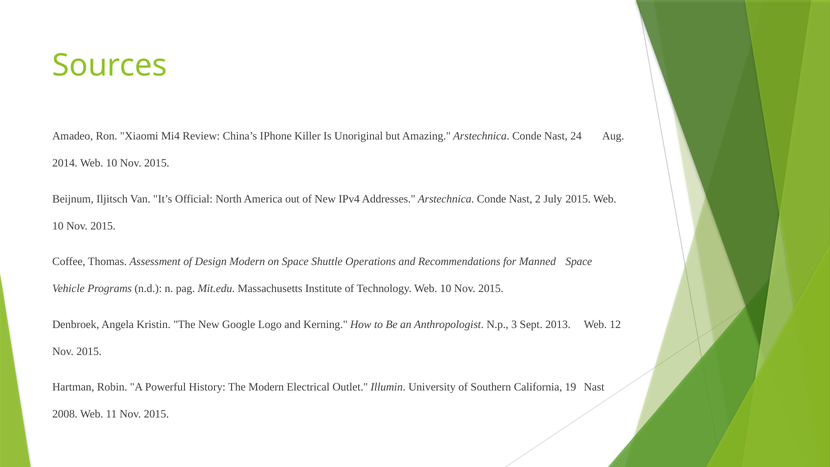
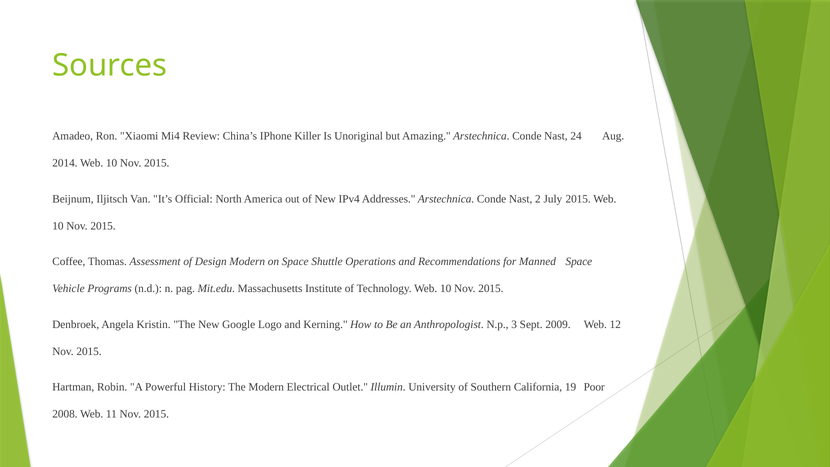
2013: 2013 -> 2009 (558, 324)
19 Nast: Nast -> Poor (594, 387)
